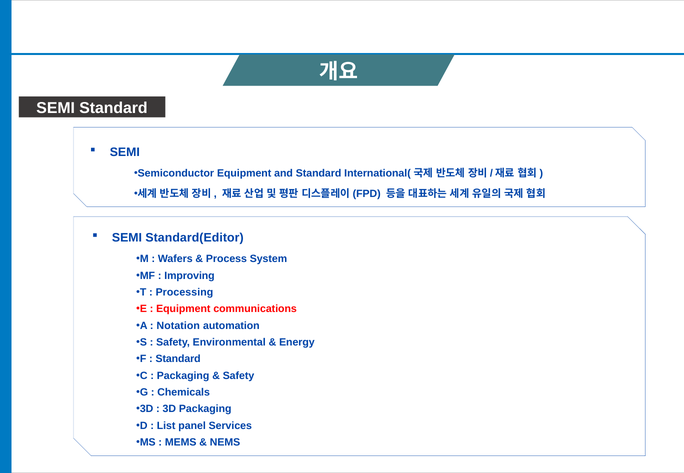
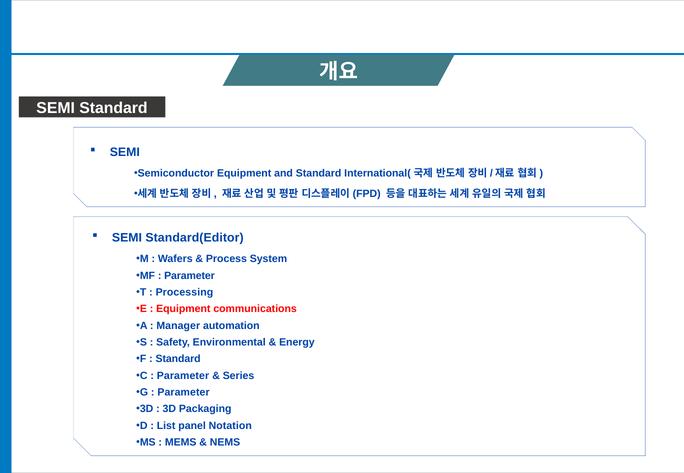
Improving: Improving -> Parameter (190, 276)
Notation: Notation -> Manager (178, 326)
Packaging: Packaging -> Parameter (183, 376)
Safety: Safety -> Series (239, 376)
Chemicals: Chemicals -> Parameter (184, 393)
Services: Services -> Notation (230, 426)
